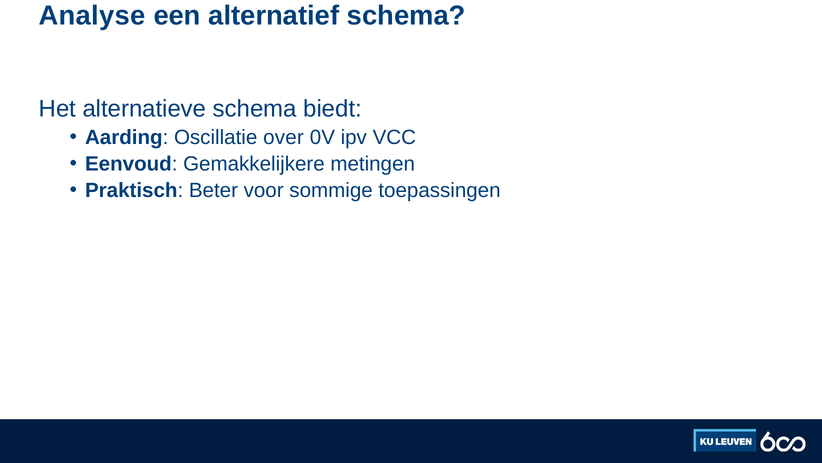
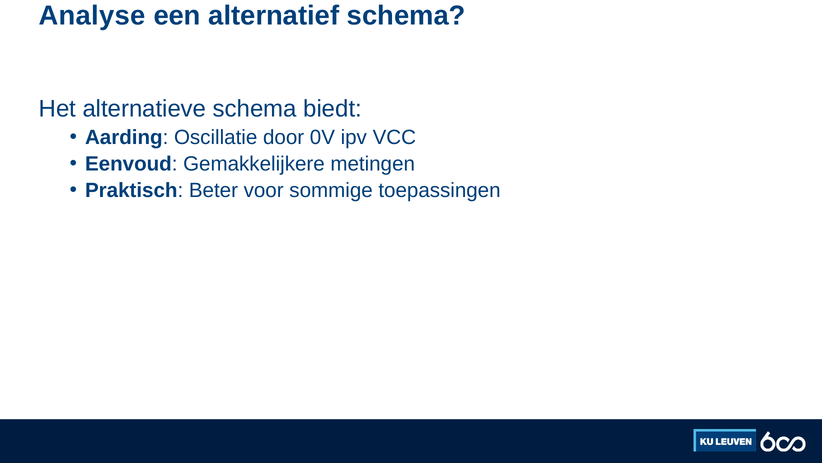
over: over -> door (284, 137)
